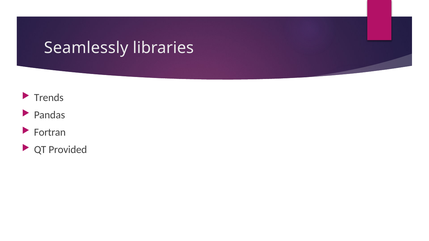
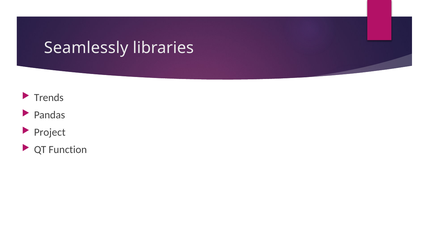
Fortran: Fortran -> Project (50, 132)
Provided: Provided -> Function (68, 150)
